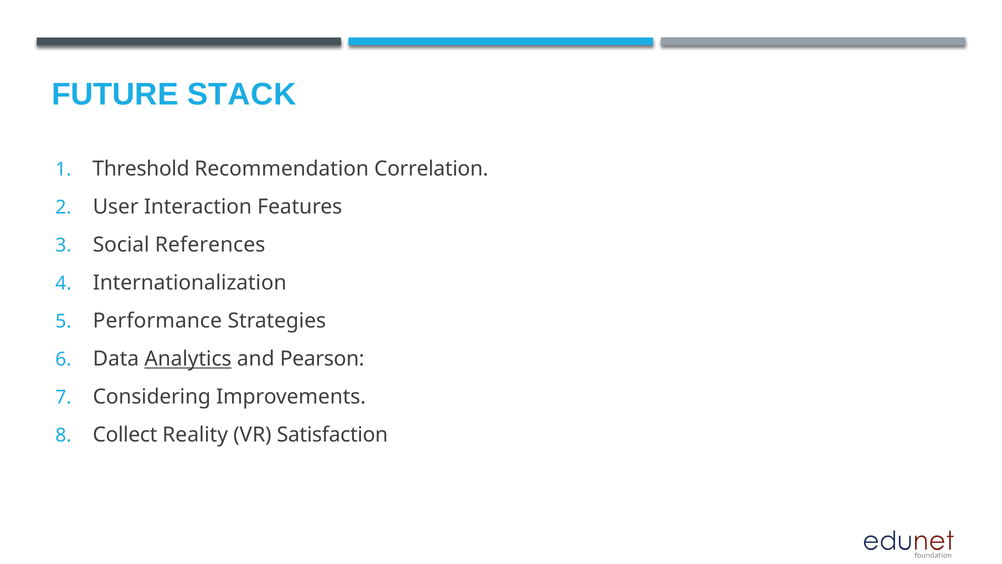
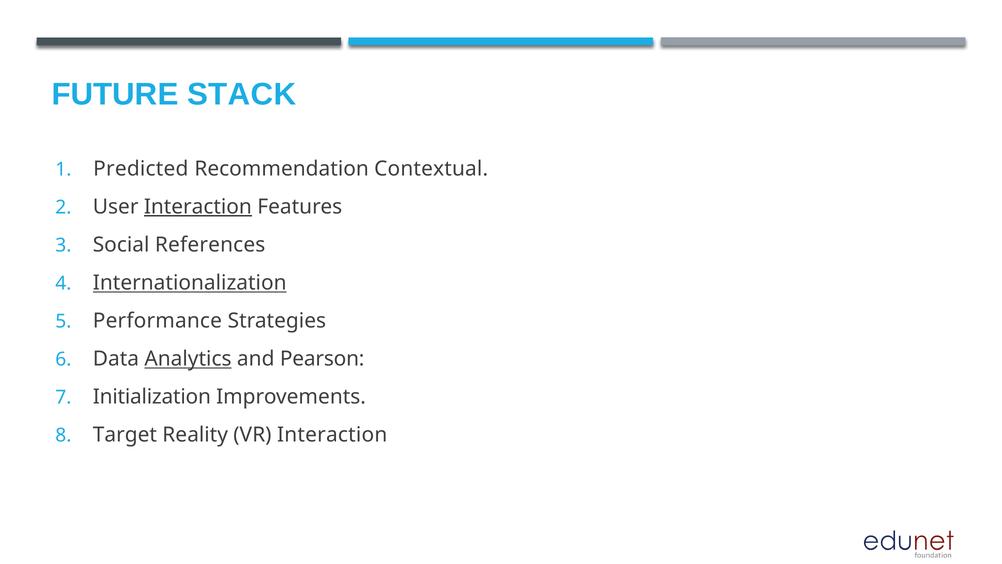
Threshold: Threshold -> Predicted (141, 169)
Correlation: Correlation -> Contextual (431, 169)
Interaction underline: none -> present (198, 207)
Internationalization underline: none -> present (190, 283)
Considering: Considering -> Initialization (152, 397)
Collect: Collect -> Target (125, 435)
VR Satisfaction: Satisfaction -> Interaction (332, 435)
